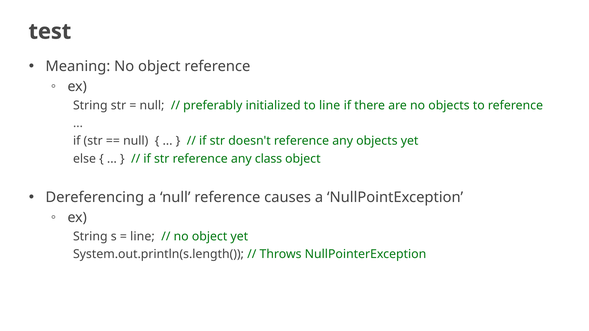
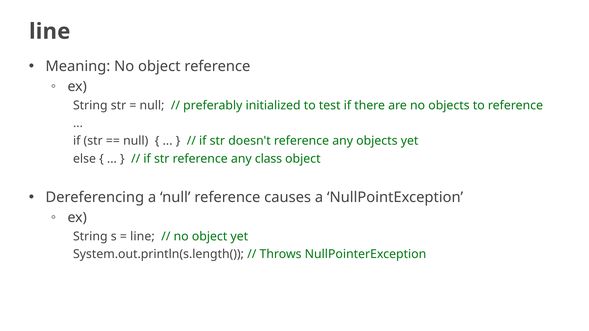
test: test -> line (50, 32)
to line: line -> test (330, 105)
